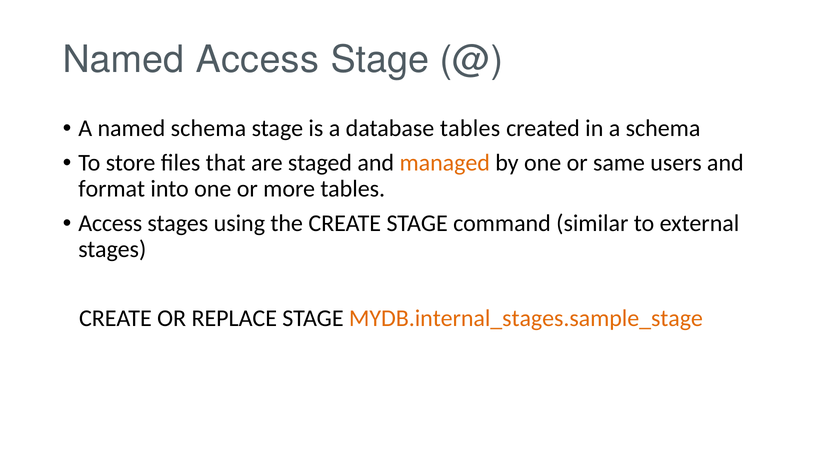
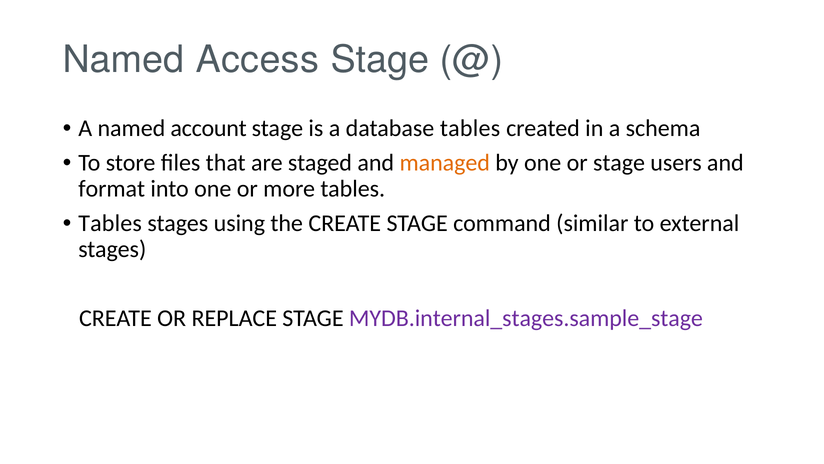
named schema: schema -> account (209, 128)
or same: same -> stage (619, 163)
Access: Access -> Tables (110, 223)
MYDB.internal_stages.sample_stage colour: orange -> purple (526, 318)
